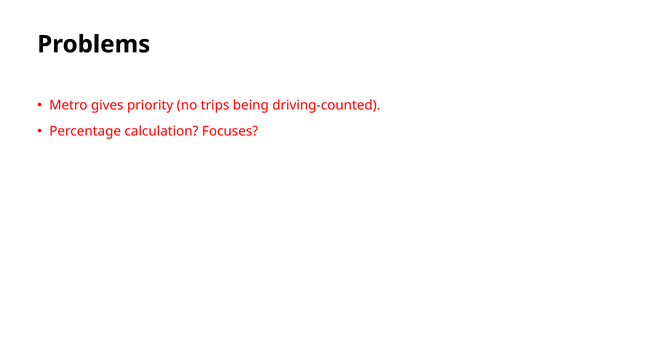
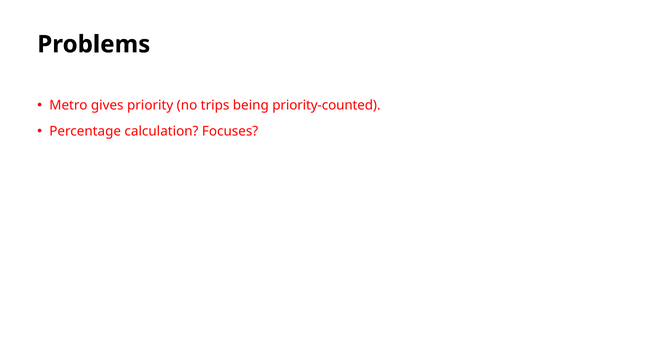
driving-counted: driving-counted -> priority-counted (326, 105)
